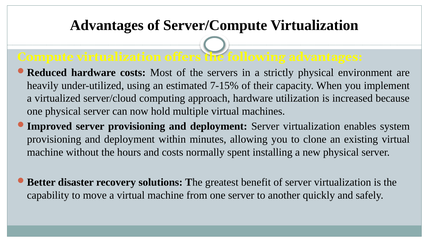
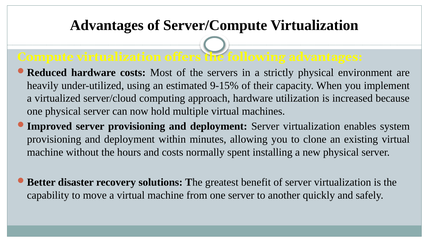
7-15%: 7-15% -> 9-15% (224, 85)
